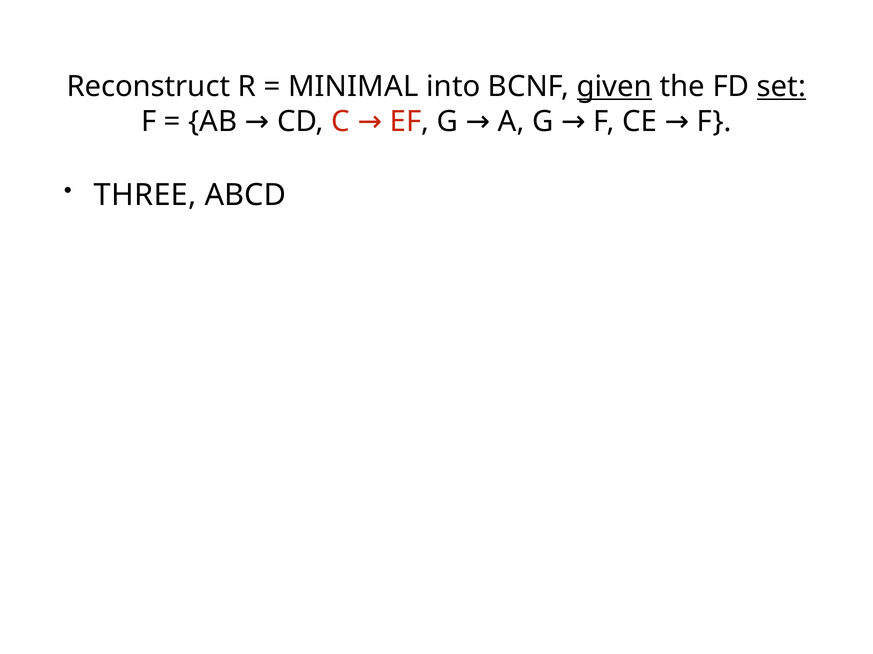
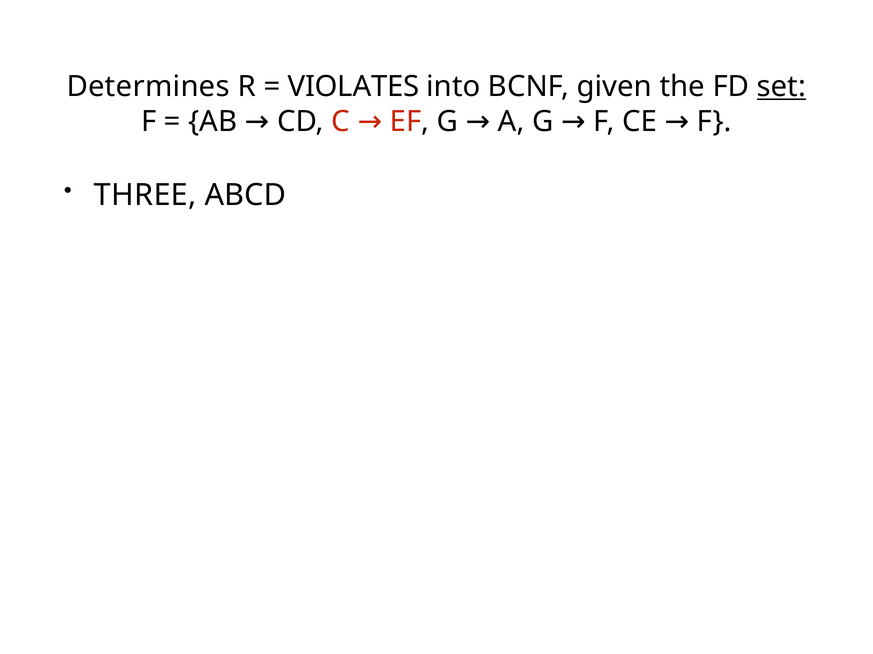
Reconstruct: Reconstruct -> Determines (148, 87)
MINIMAL: MINIMAL -> VIOLATES (354, 87)
given underline: present -> none (614, 87)
